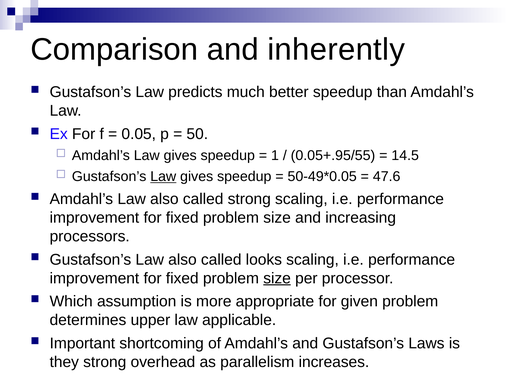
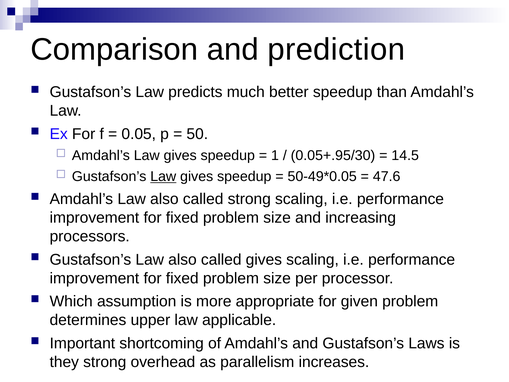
inherently: inherently -> prediction (336, 50)
0.05+.95/55: 0.05+.95/55 -> 0.05+.95/30 (333, 155)
called looks: looks -> gives (264, 259)
size underline: present -> none (277, 278)
